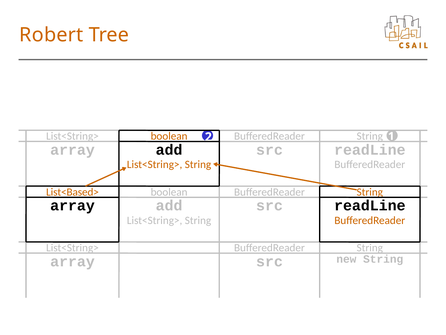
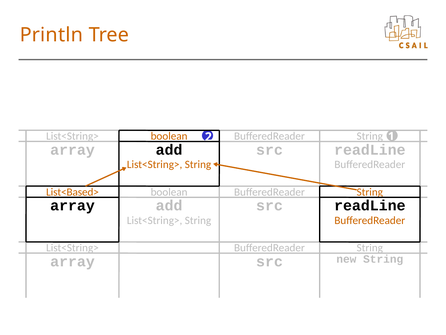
Robert: Robert -> Println (51, 35)
